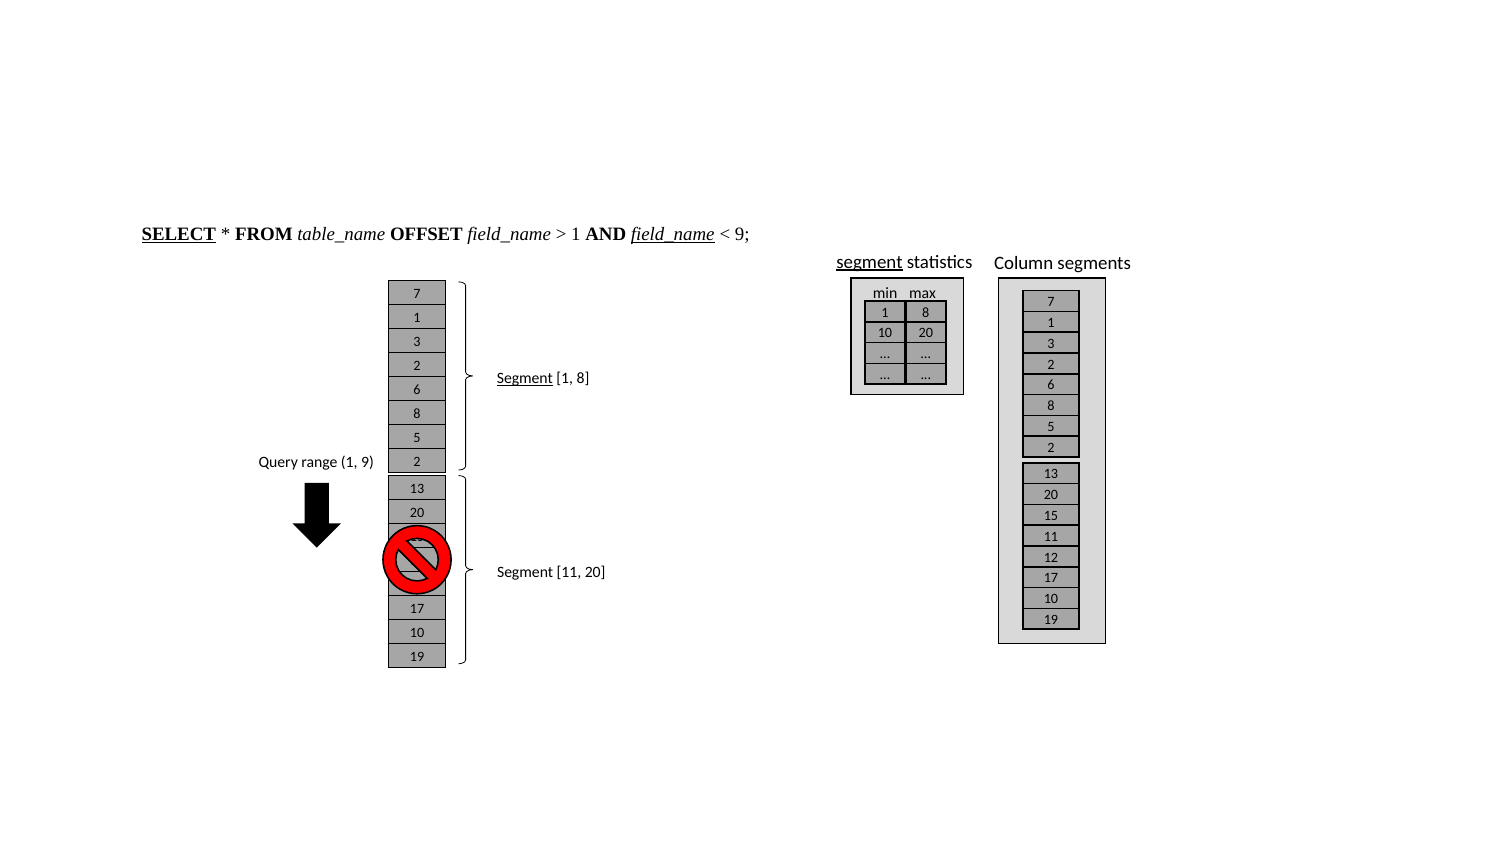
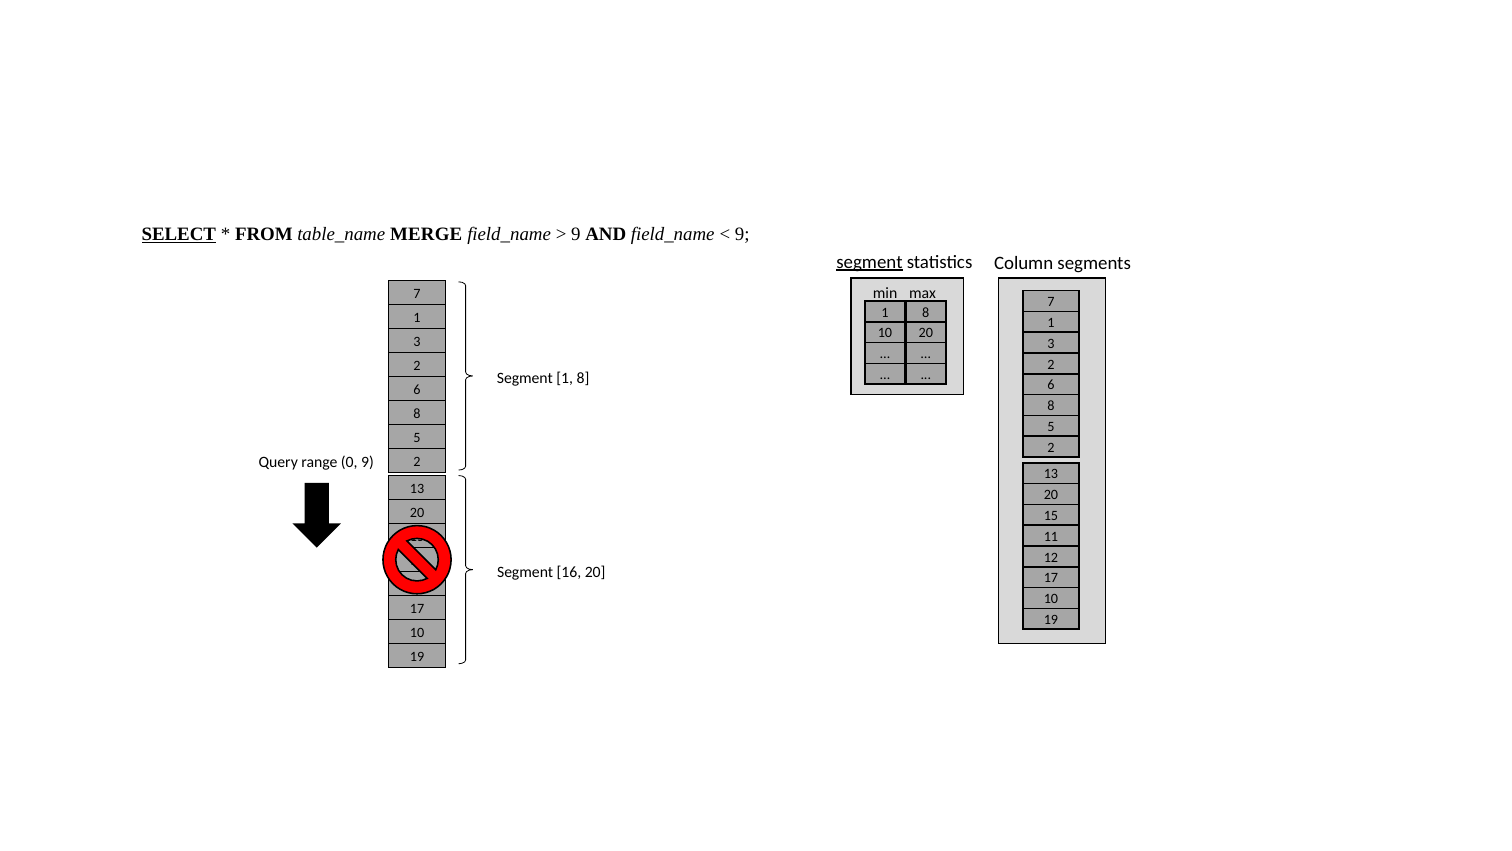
OFFSET: OFFSET -> MERGE (426, 234)
1: 1 -> 9 (576, 234)
field_name underline: present -> none (673, 234)
Segment underline: present -> none (525, 379)
range 1: 1 -> 0 (349, 462)
Segment 11: 11 -> 16 (569, 572)
